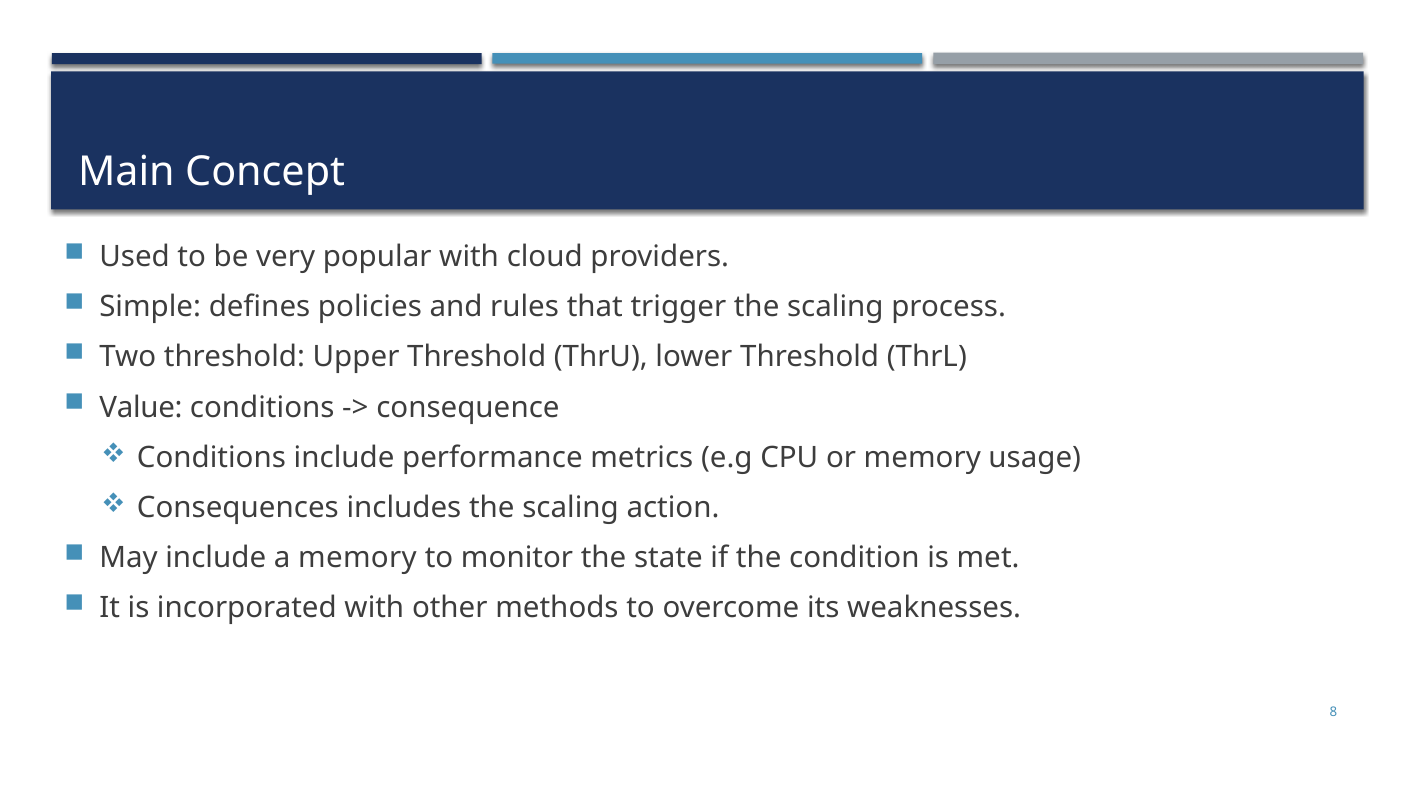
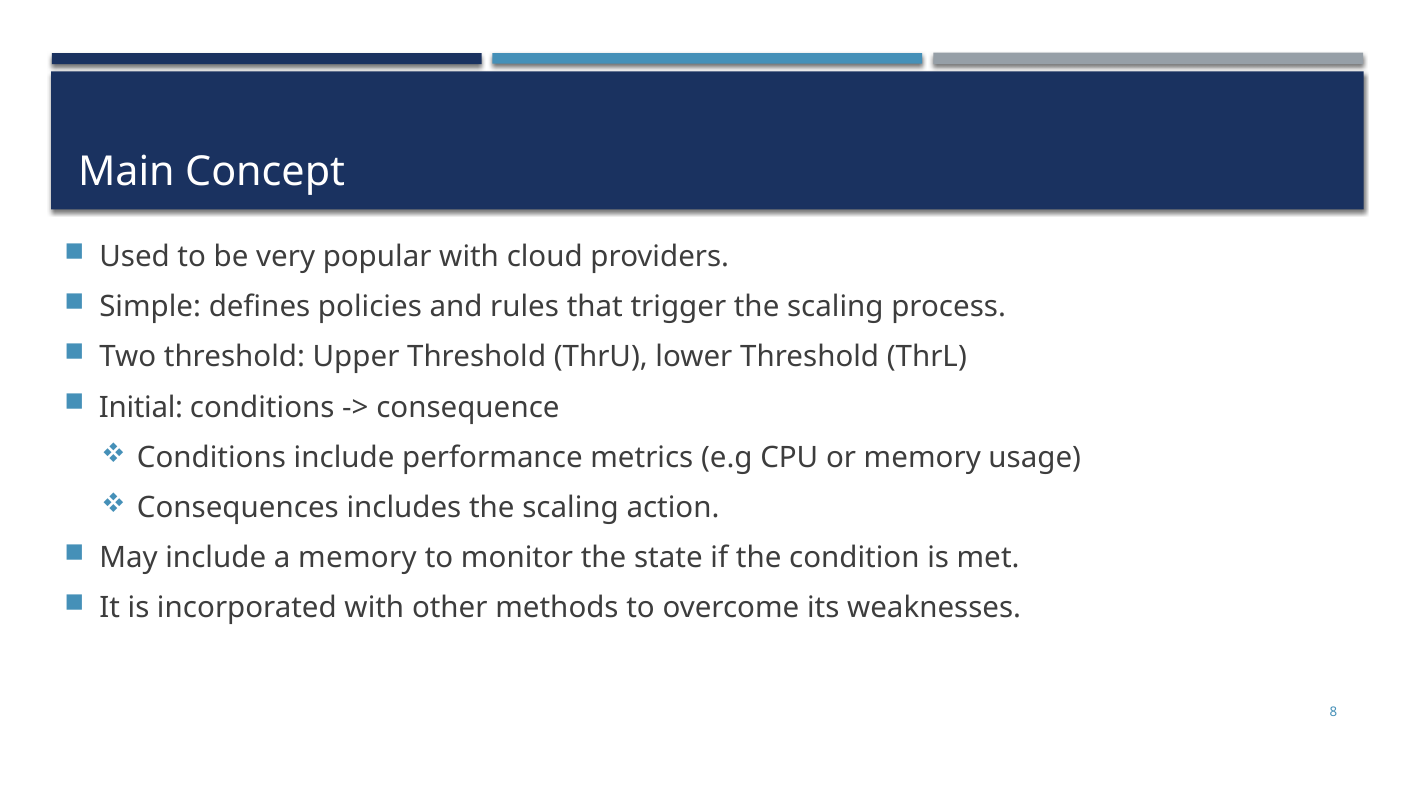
Value: Value -> Initial (141, 407)
